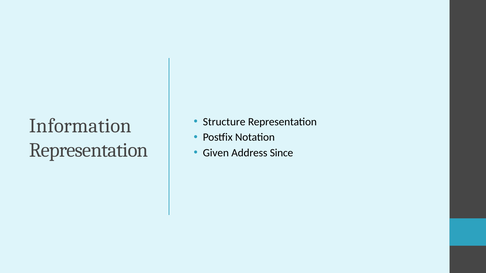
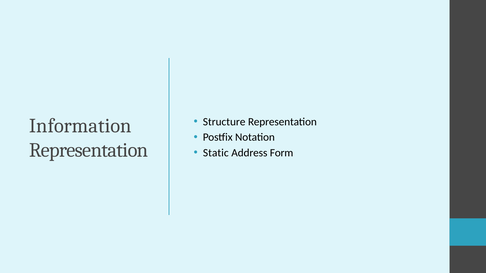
Given: Given -> Static (216, 153)
Since: Since -> Form (282, 153)
